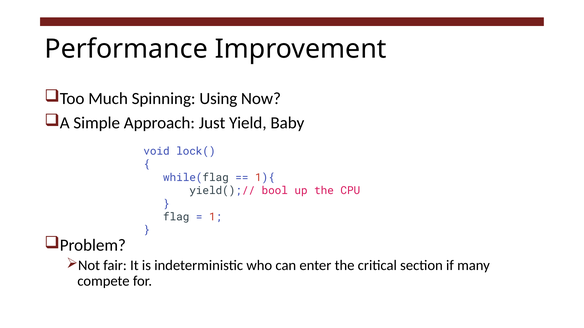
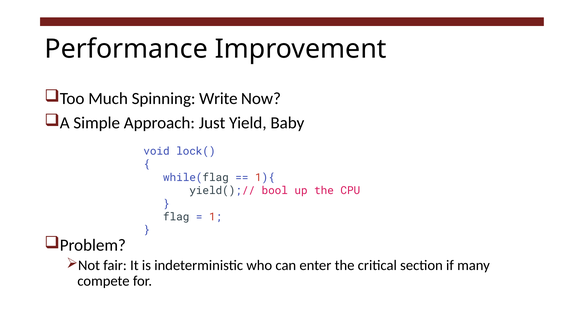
Using: Using -> Write (218, 99)
